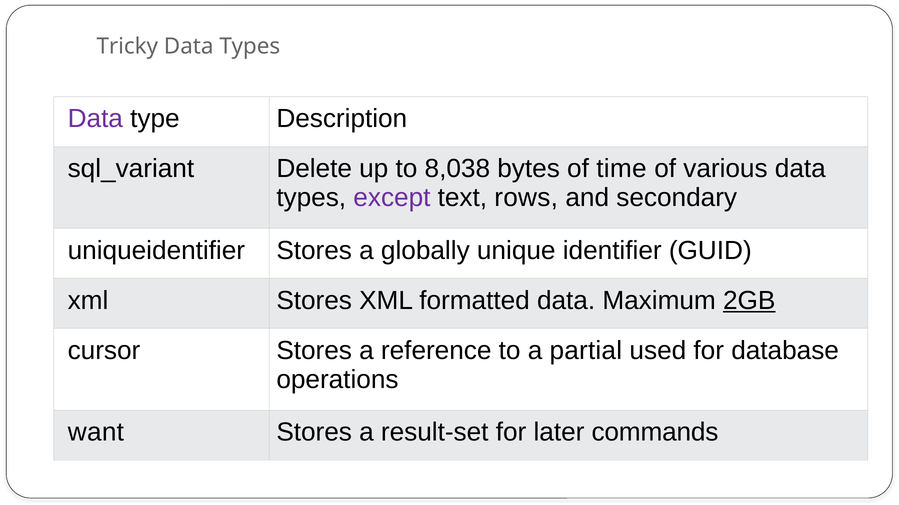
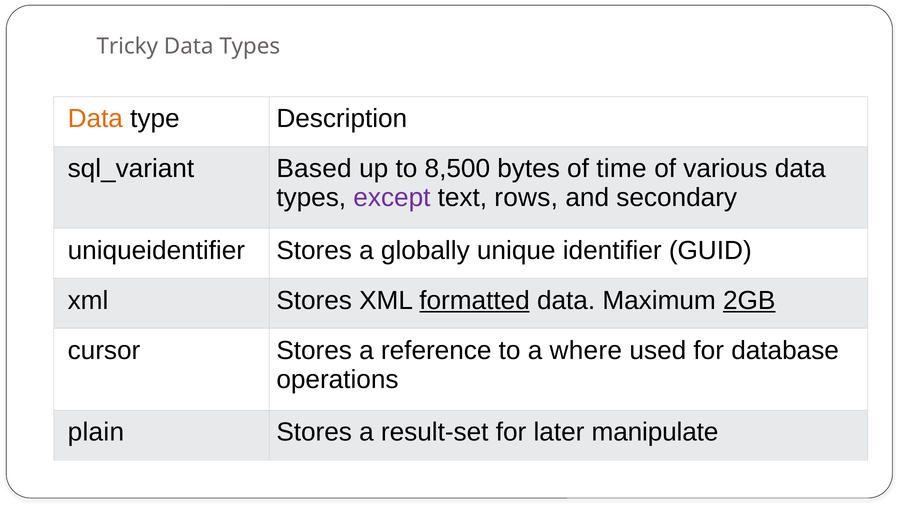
Data colour: purple -> orange (95, 119)
Delete: Delete -> Based (314, 169)
8,038: 8,038 -> 8,500 (457, 169)
formatted underline: none -> present (475, 301)
partial: partial -> where (586, 351)
want: want -> plain (96, 433)
commands: commands -> manipulate (655, 433)
